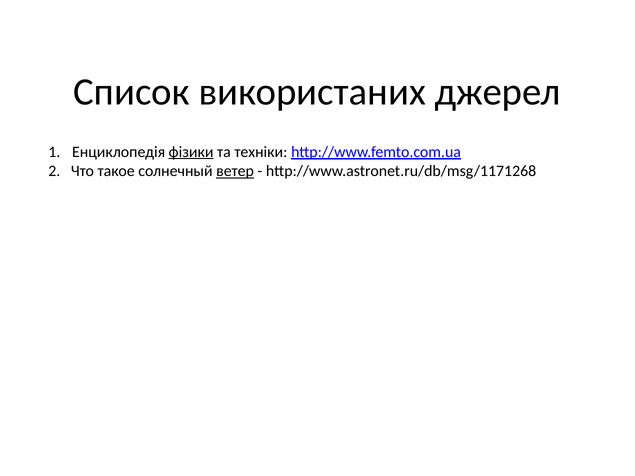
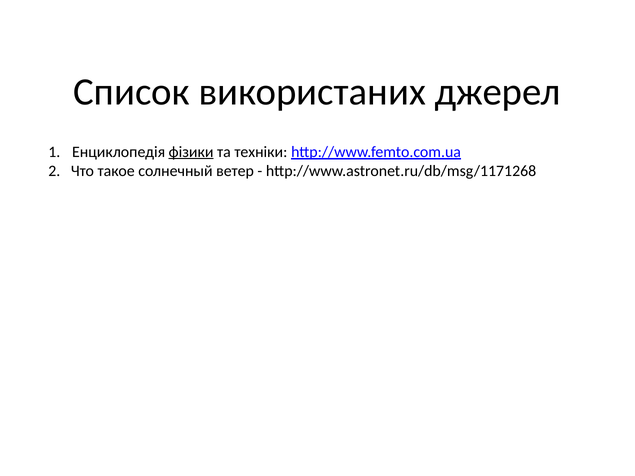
ветер underline: present -> none (235, 171)
